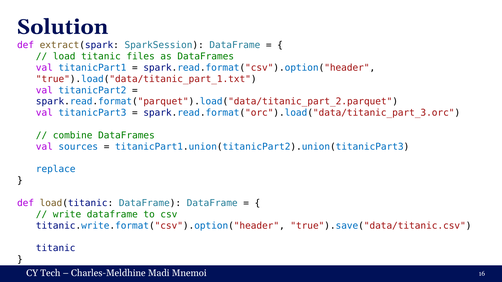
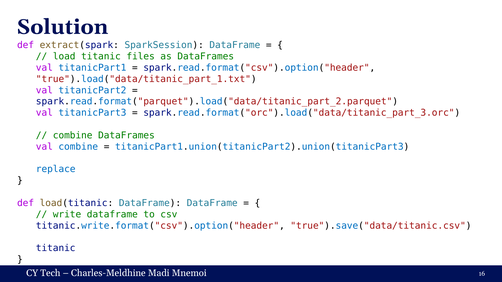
val sources: sources -> combine (78, 147)
